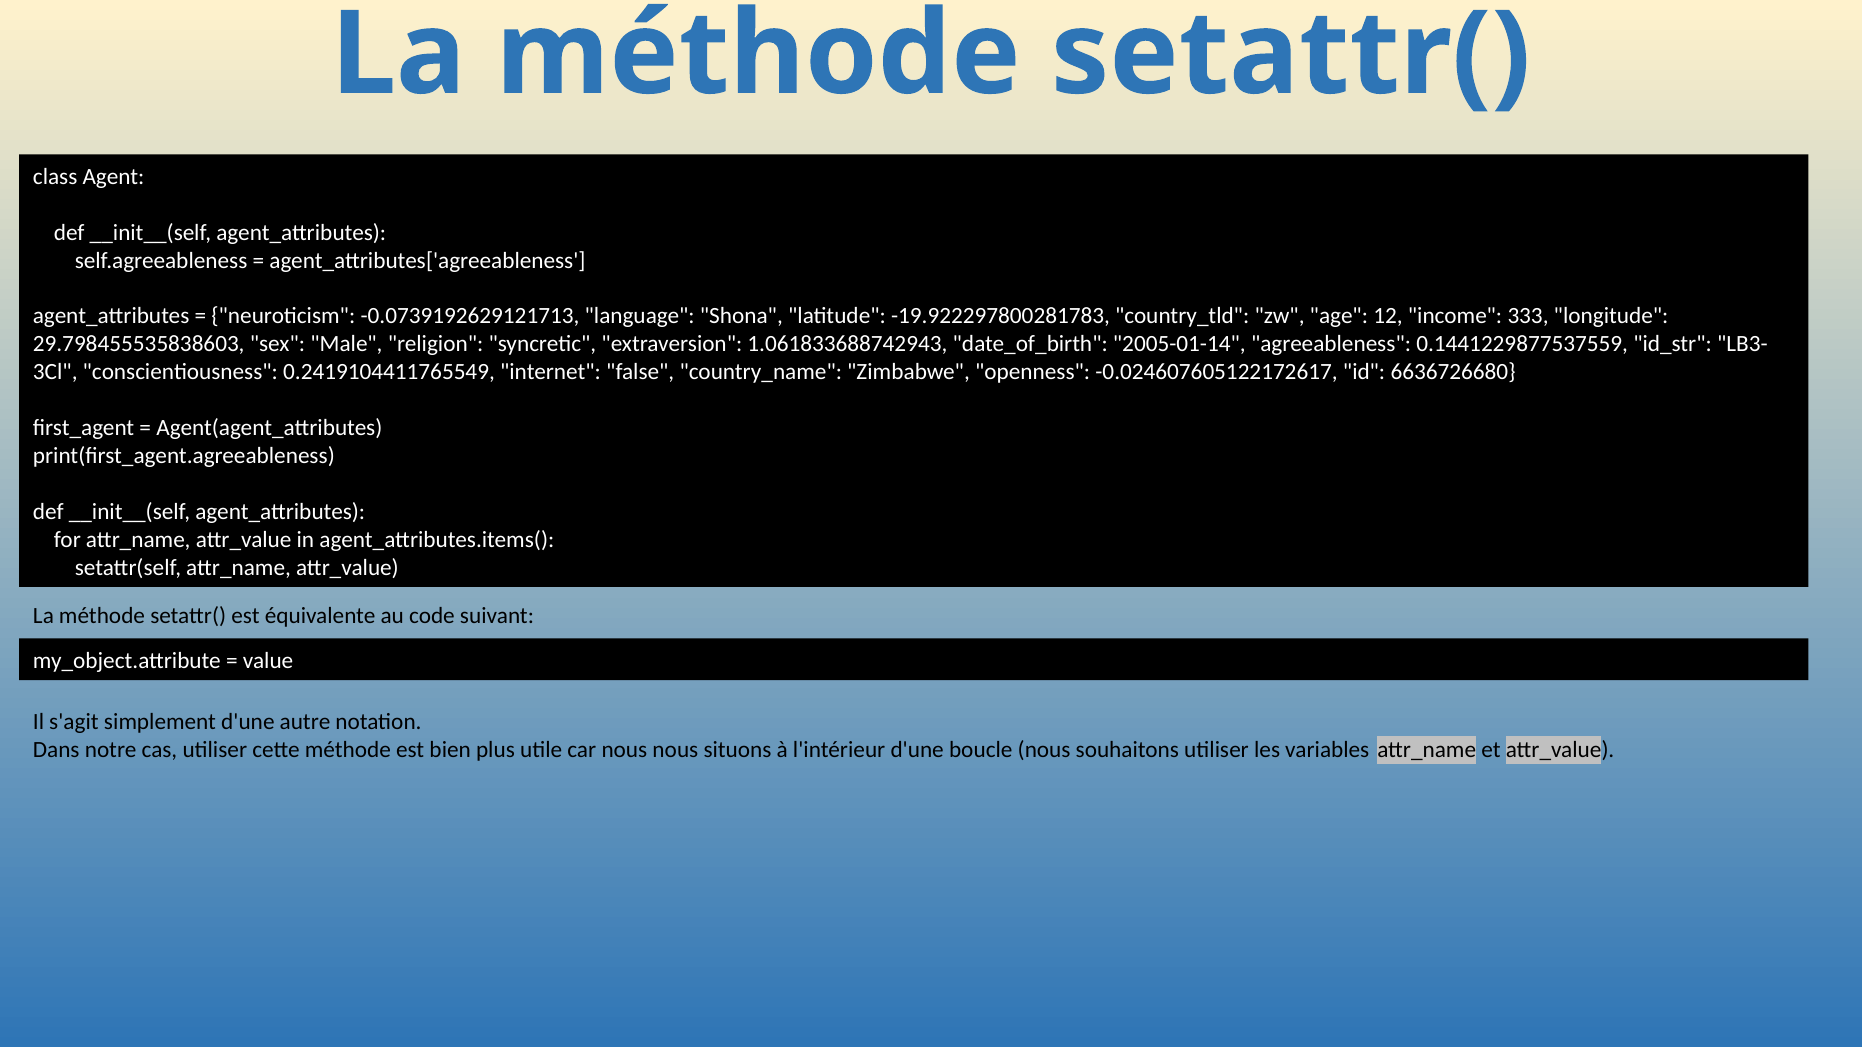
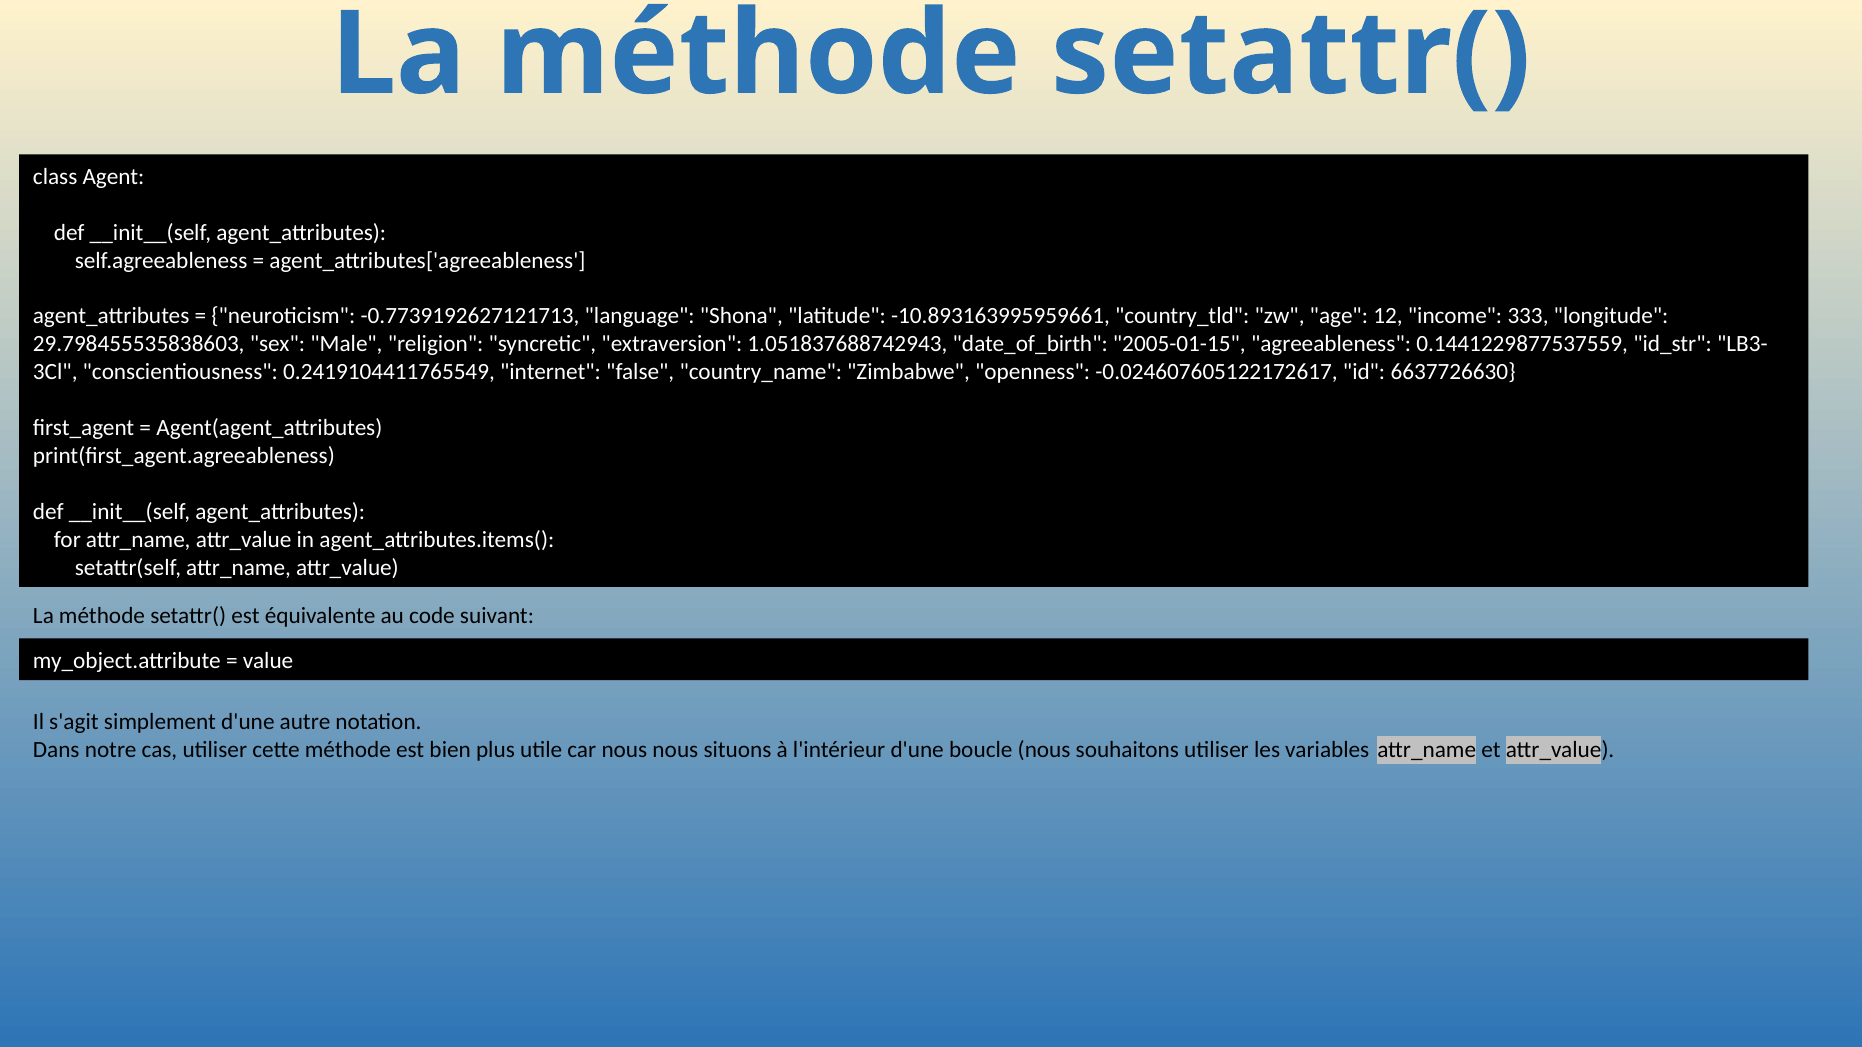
-0.0739192629121713: -0.0739192629121713 -> -0.7739192627121713 (470, 316)
-19.922297800281783: -19.922297800281783 -> -10.893163995959661 (1000, 316)
1.061833688742943: 1.061833688742943 -> 1.051837688742943 (847, 344)
2005-01-14: 2005-01-14 -> 2005-01-15 (1179, 344)
6636726680: 6636726680 -> 6637726630 (1453, 372)
